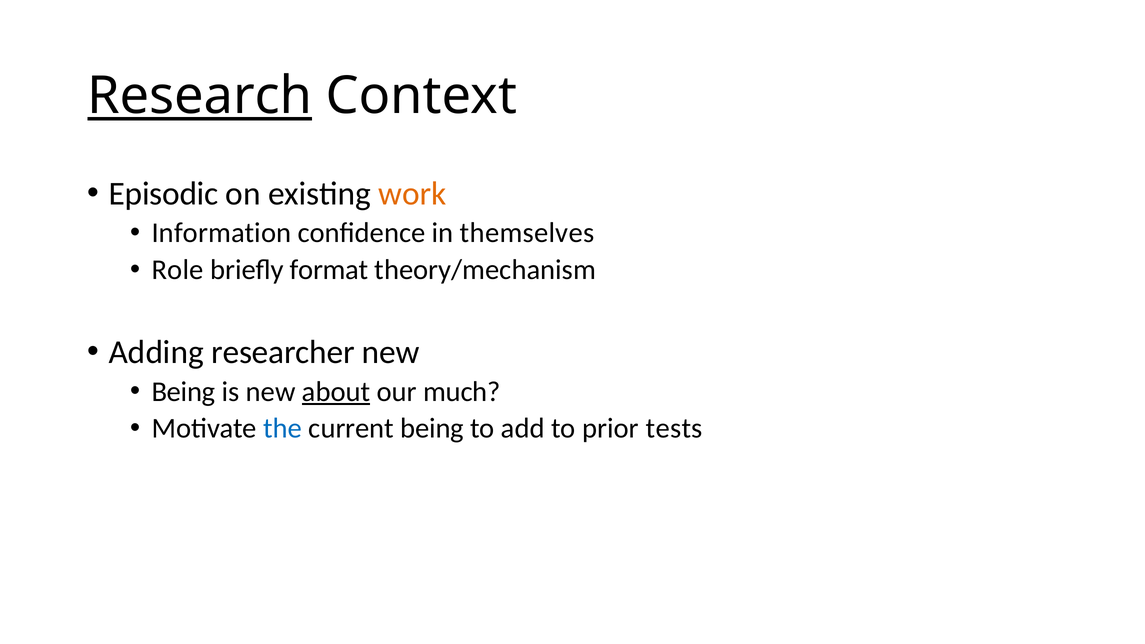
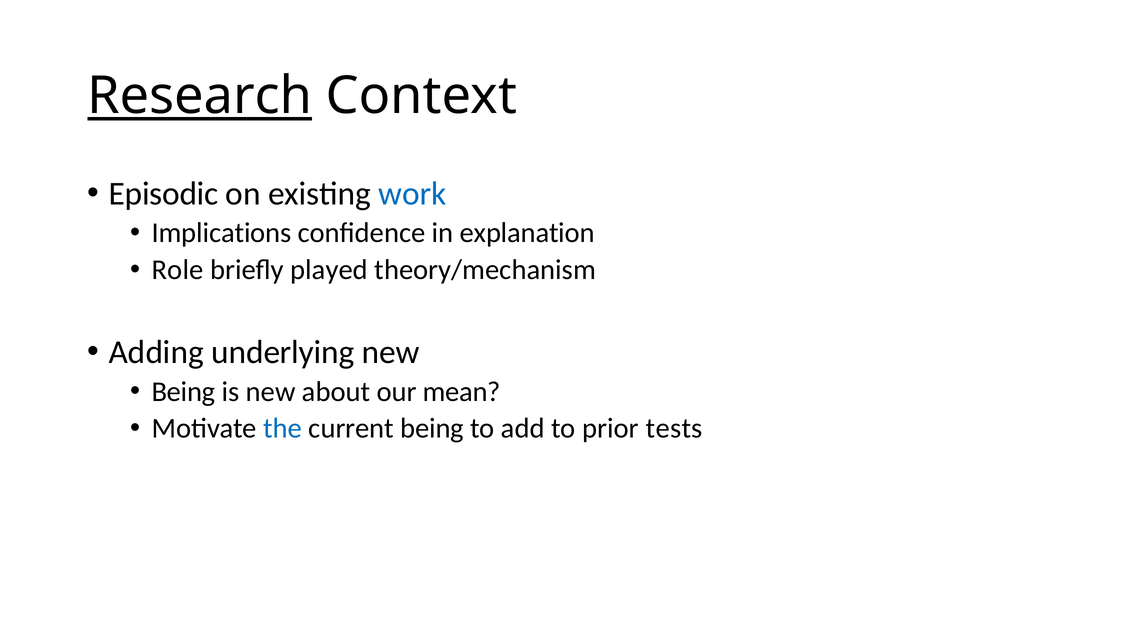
work colour: orange -> blue (412, 194)
Information: Information -> Implications (222, 233)
themselves: themselves -> explanation (527, 233)
format: format -> played (329, 270)
researcher: researcher -> underlying (283, 352)
about underline: present -> none (336, 392)
much: much -> mean (462, 392)
